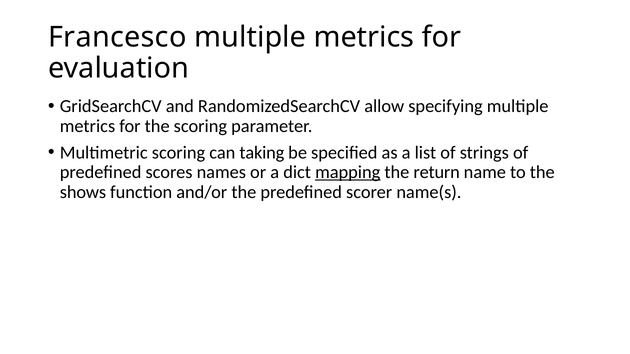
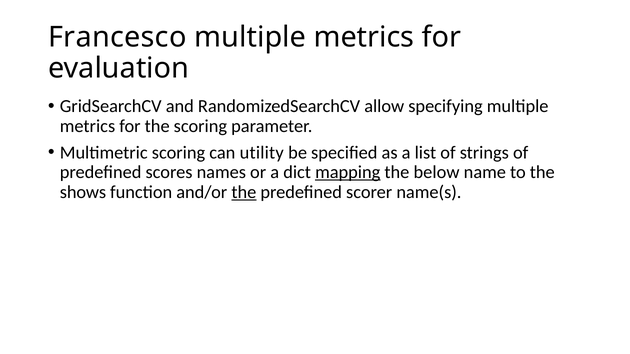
taking: taking -> utility (262, 153)
return: return -> below (437, 172)
the underline: none -> present (244, 192)
